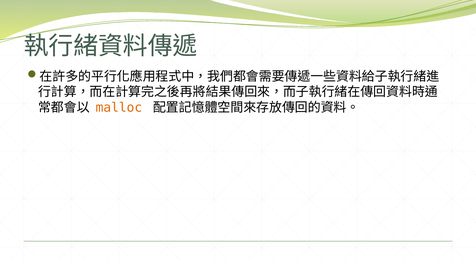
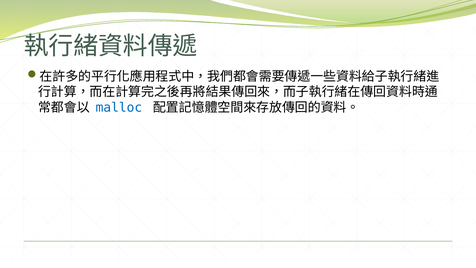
malloc colour: orange -> blue (119, 107)
